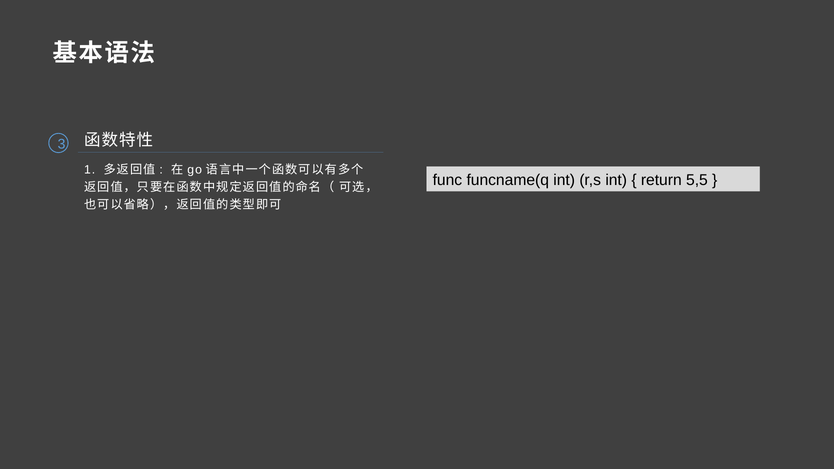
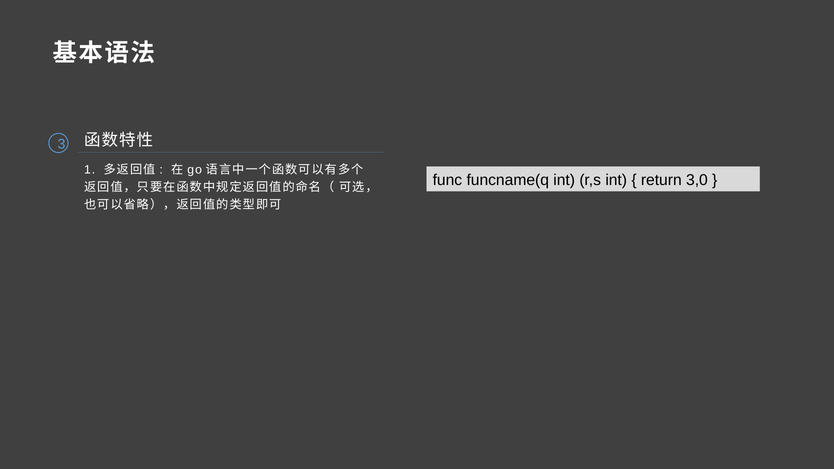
5,5: 5,5 -> 3,0 (697, 180)
